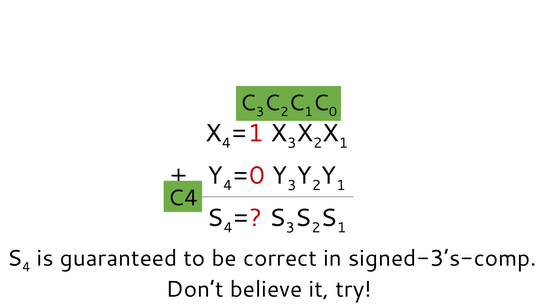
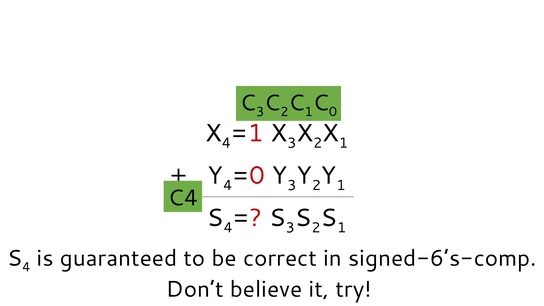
signed-3’s-comp: signed-3’s-comp -> signed-6’s-comp (442, 258)
